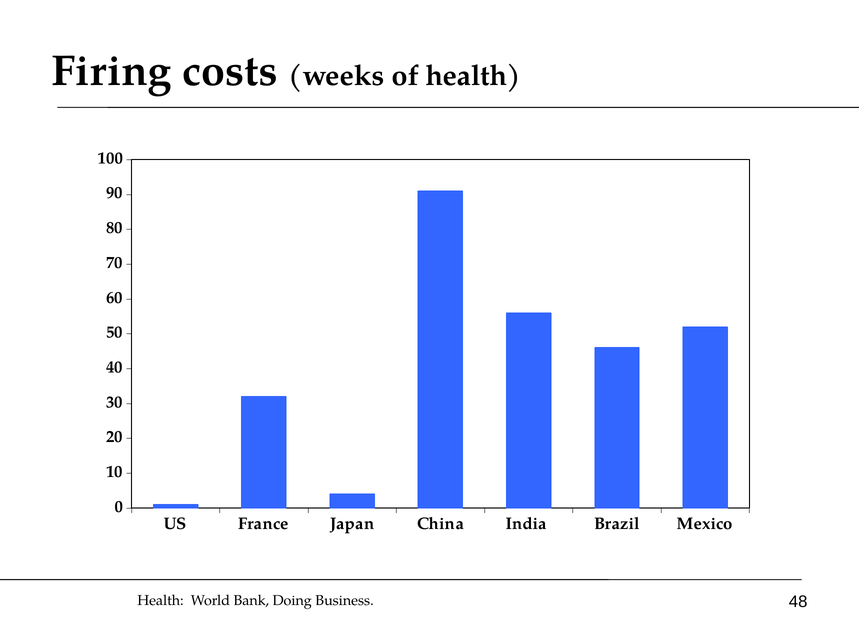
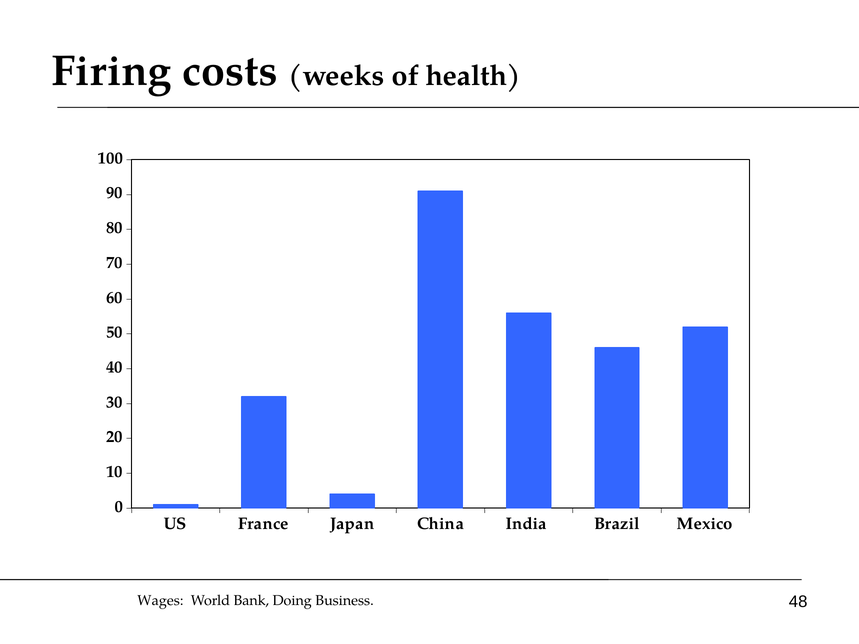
Health: Health -> Wages (160, 601)
